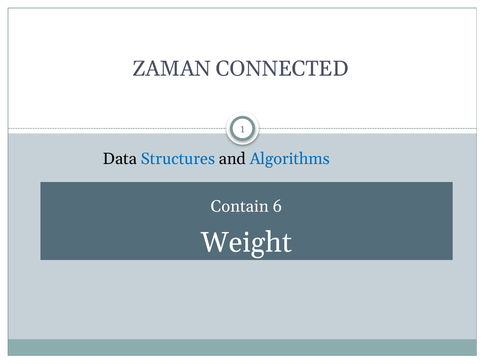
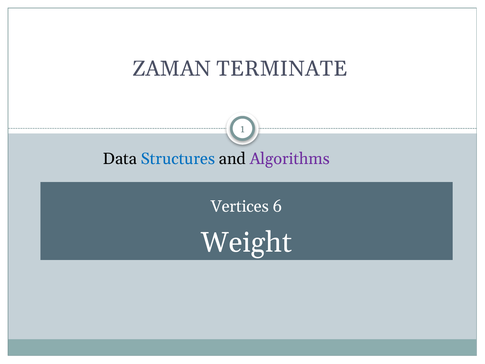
CONNECTED: CONNECTED -> TERMINATE (282, 69)
Algorithms colour: blue -> purple (290, 159)
Contain: Contain -> Vertices (240, 206)
